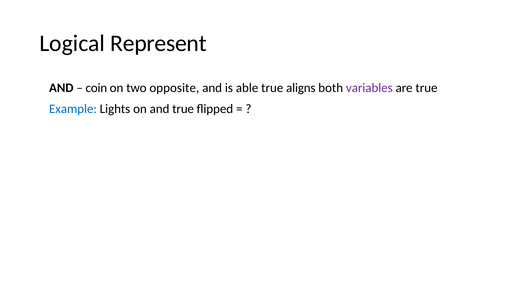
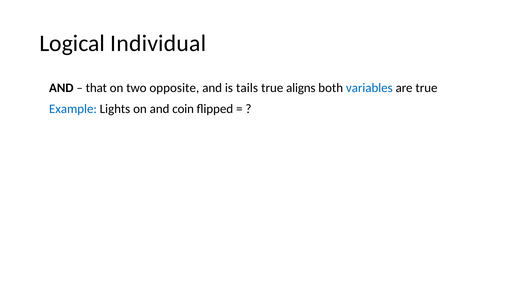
Represent: Represent -> Individual (158, 43)
coin: coin -> that (96, 88)
able: able -> tails (247, 88)
variables colour: purple -> blue (369, 88)
and true: true -> coin (183, 109)
